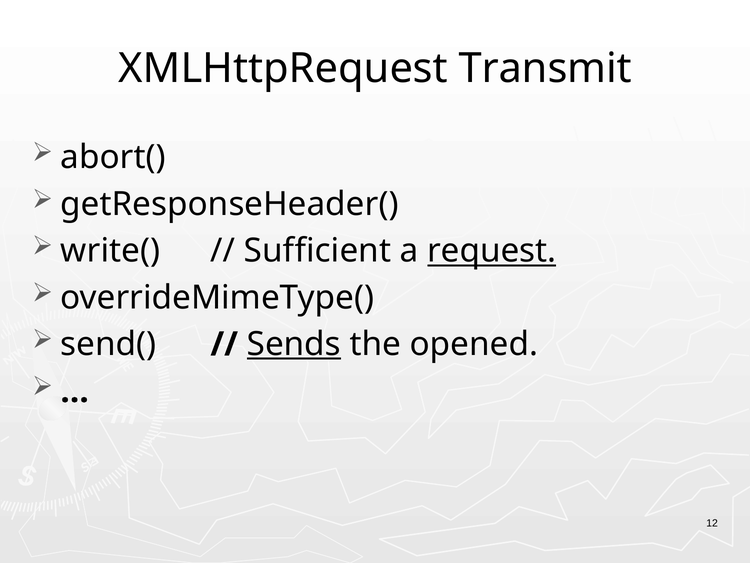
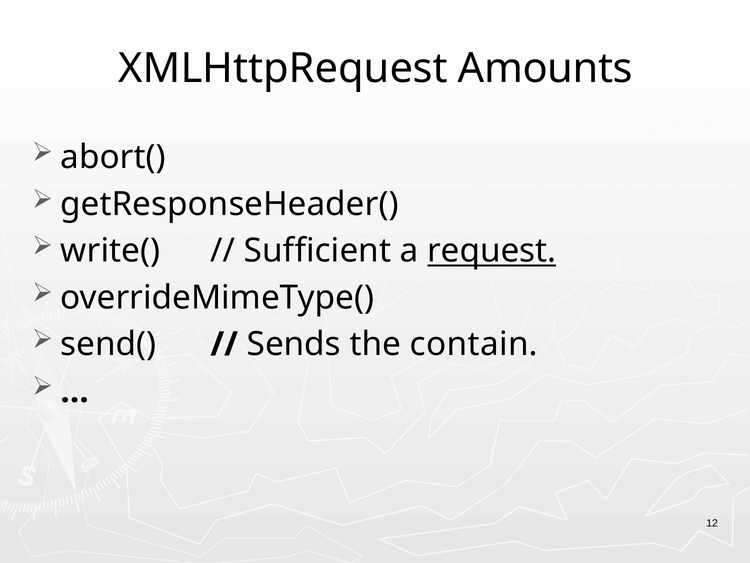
Transmit: Transmit -> Amounts (545, 69)
Sends underline: present -> none (294, 344)
opened: opened -> contain (474, 344)
